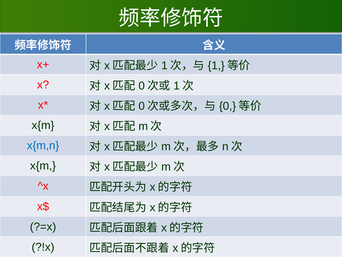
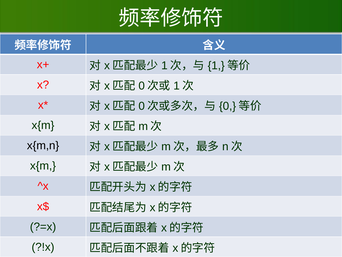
x{m,n colour: blue -> black (43, 145)
